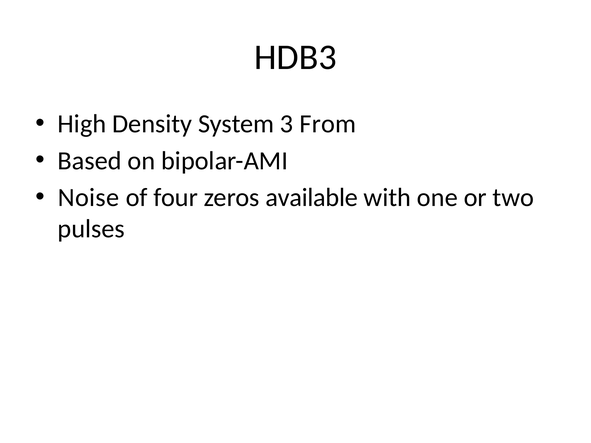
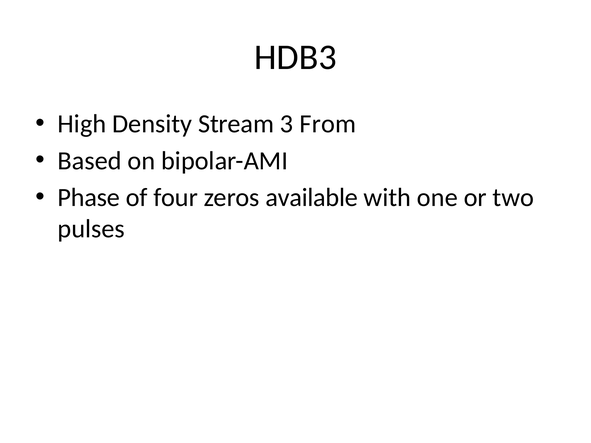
System: System -> Stream (236, 124)
Noise: Noise -> Phase (89, 198)
